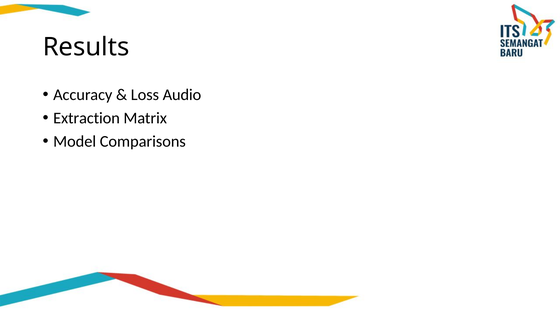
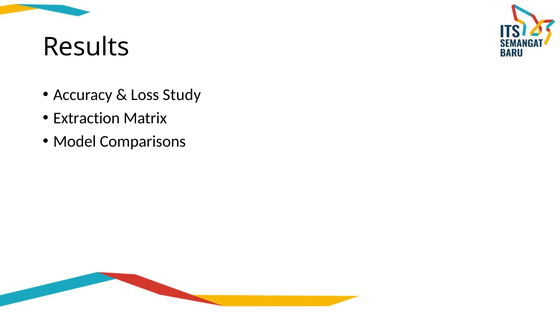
Audio: Audio -> Study (182, 95)
